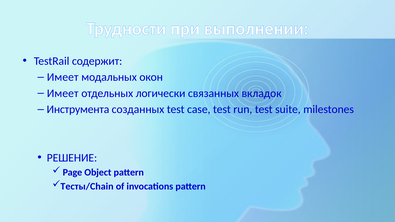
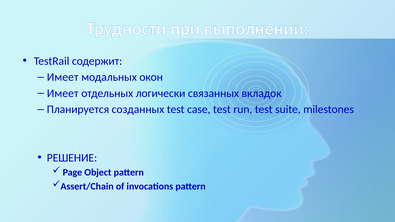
Инструмента: Инструмента -> Планируется (78, 109)
Тесты/Chain: Тесты/Chain -> Assert/Chain (87, 186)
